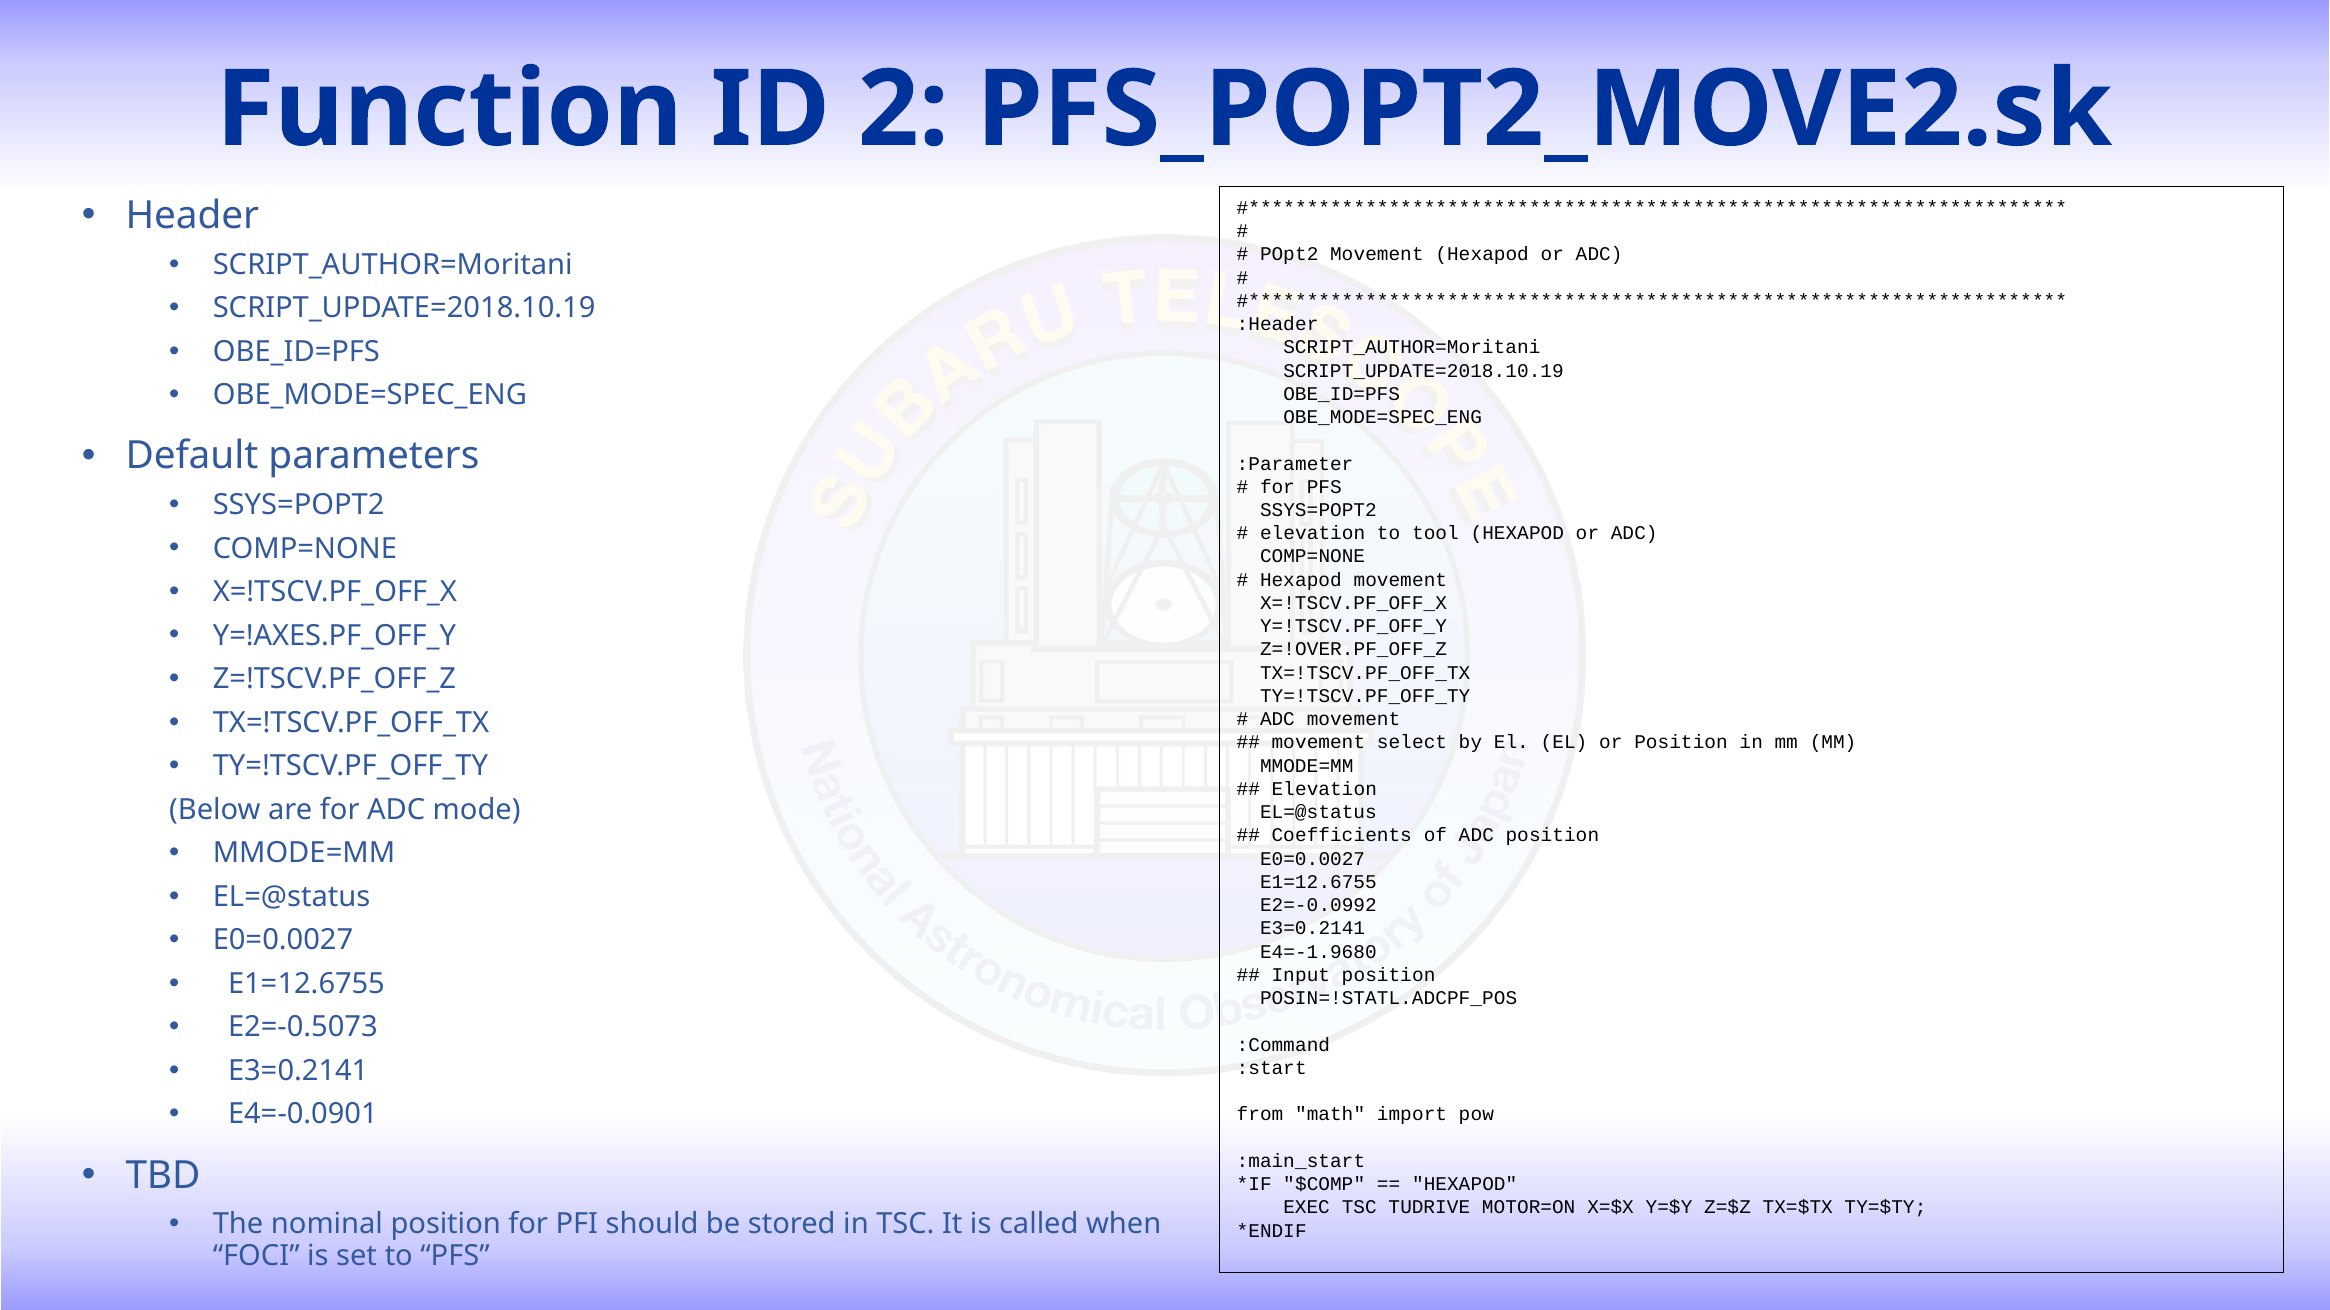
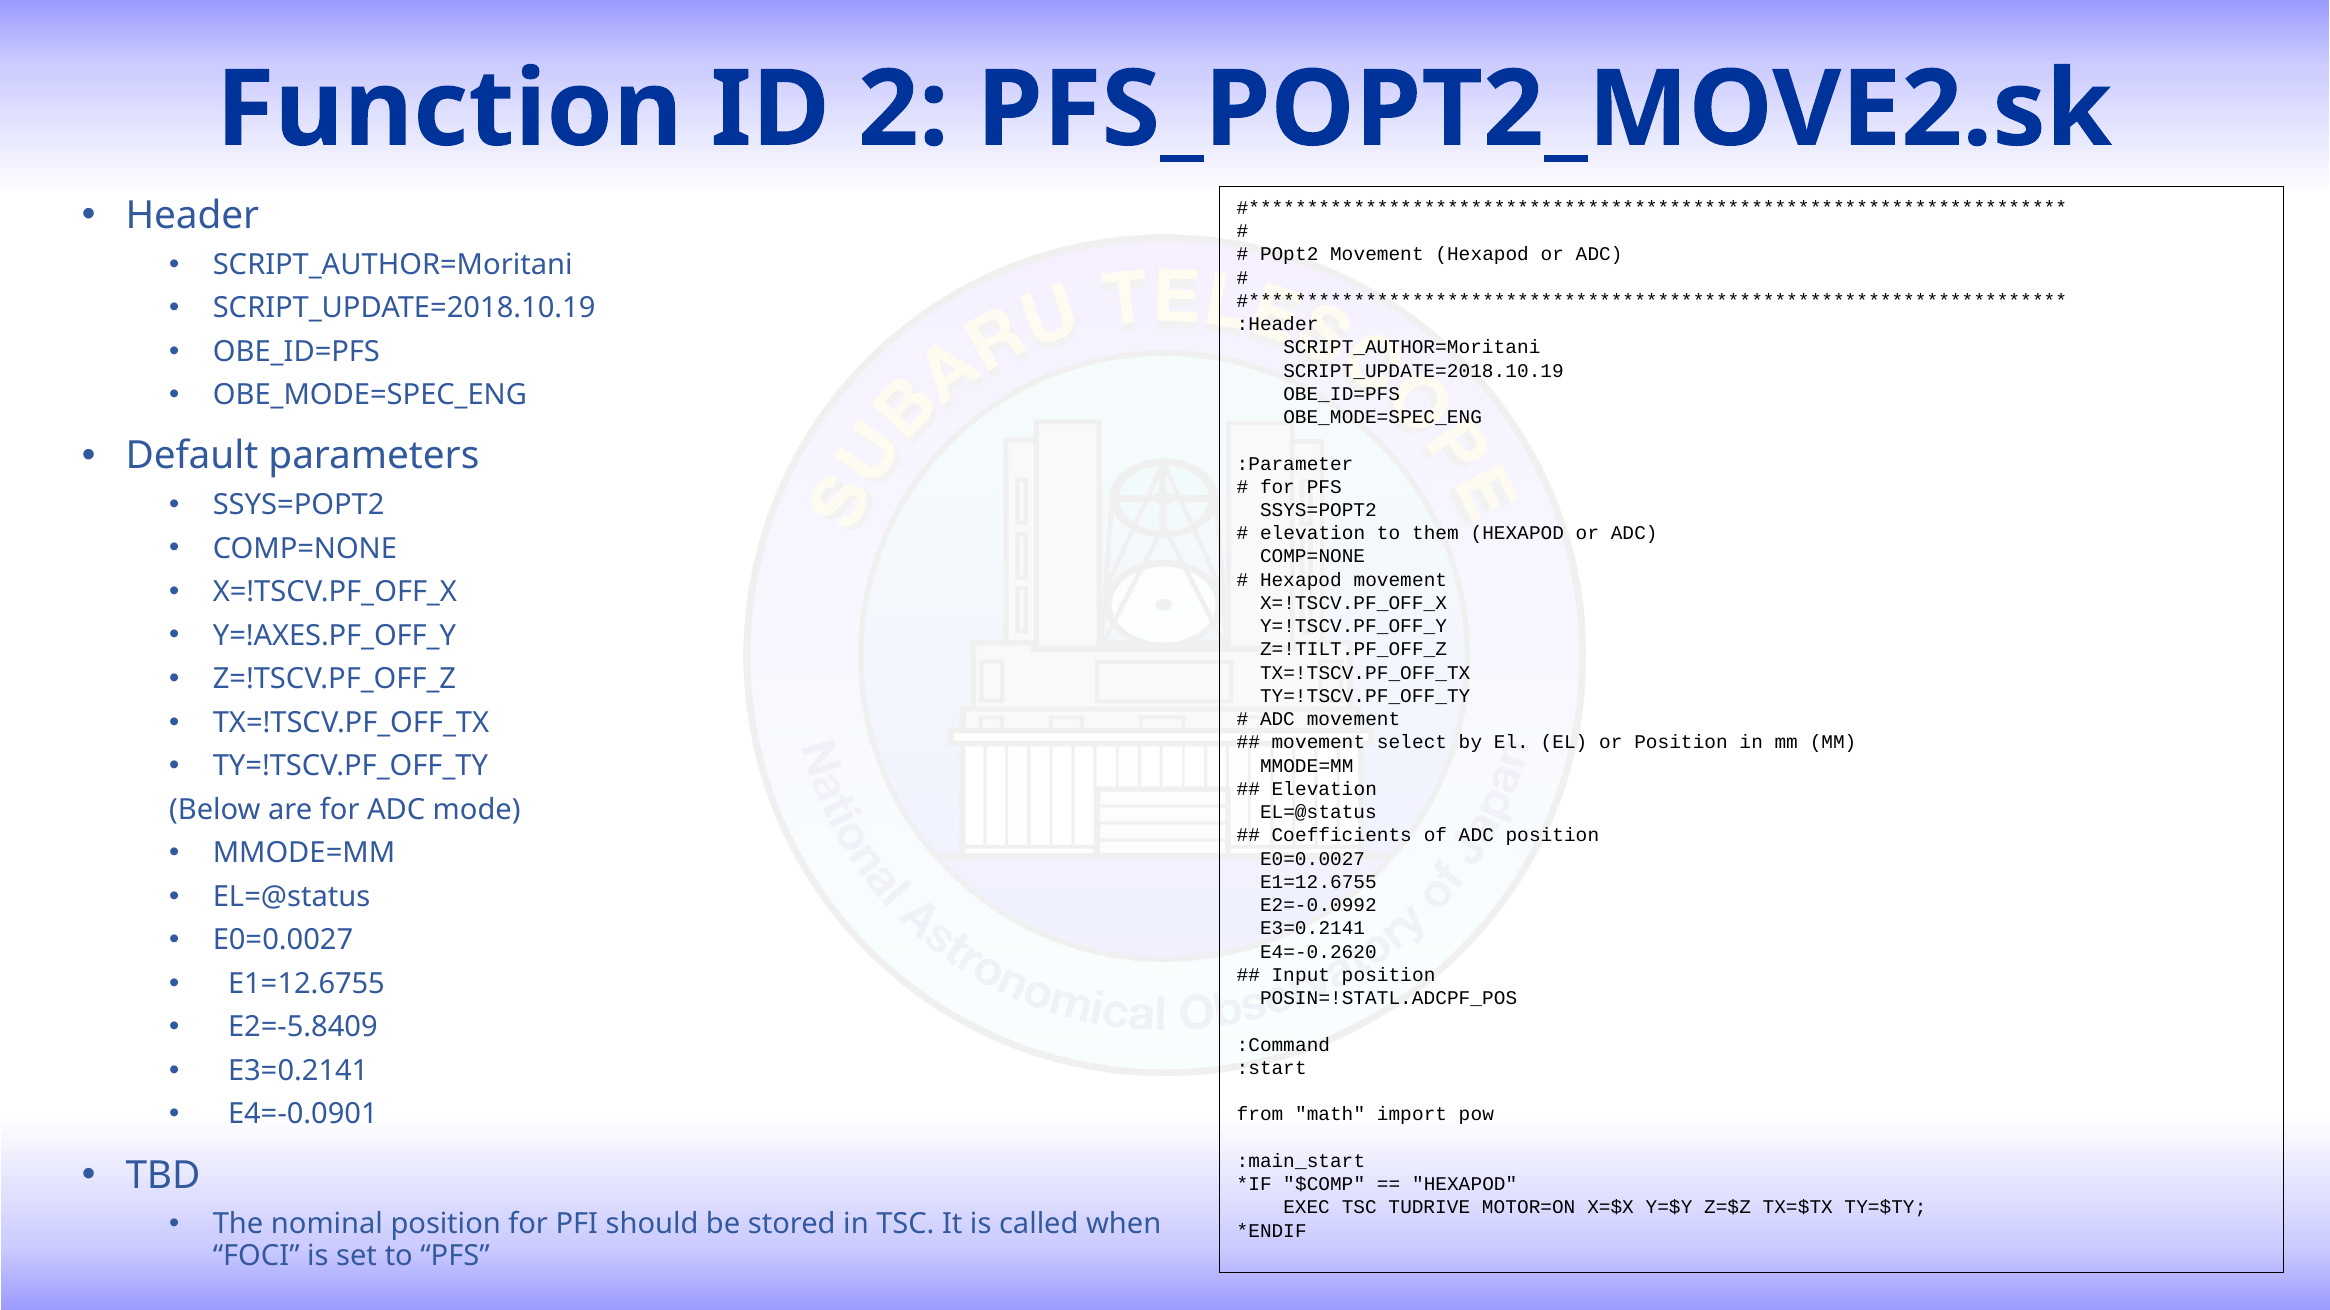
tool: tool -> them (1435, 534)
Z=!OVER.PF_OFF_Z: Z=!OVER.PF_OFF_Z -> Z=!TILT.PF_OFF_Z (1354, 650)
E4=-1.9680: E4=-1.9680 -> E4=-0.2620 (1318, 952)
E2=-0.5073: E2=-0.5073 -> E2=-5.8409 (303, 1028)
